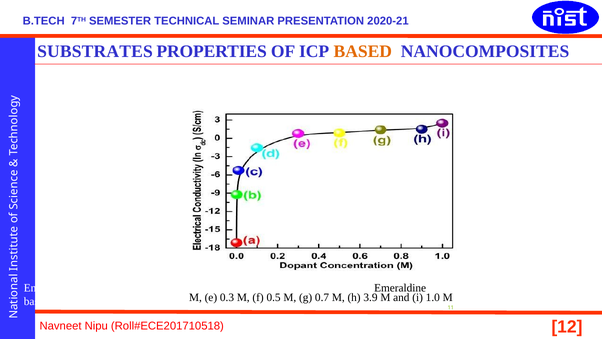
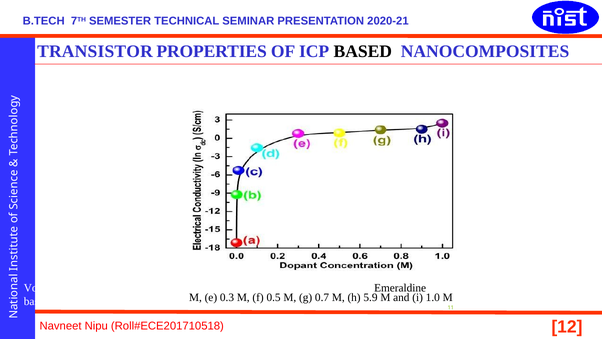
SUBSTRATES: SUBSTRATES -> TRANSISTOR (95, 51)
BASED colour: orange -> black (363, 51)
Enabling: Enabling -> Volumes (44, 288)
3.9: 3.9 -> 5.9 (371, 297)
